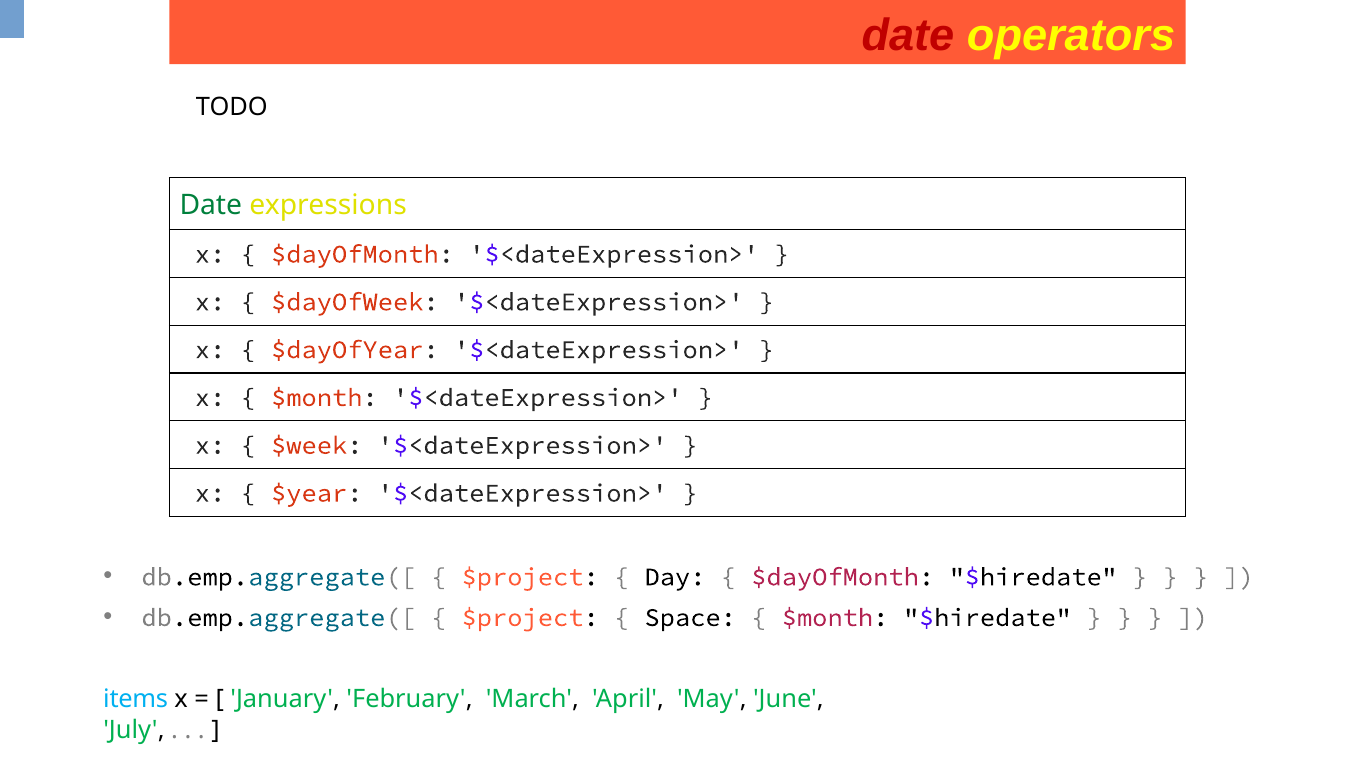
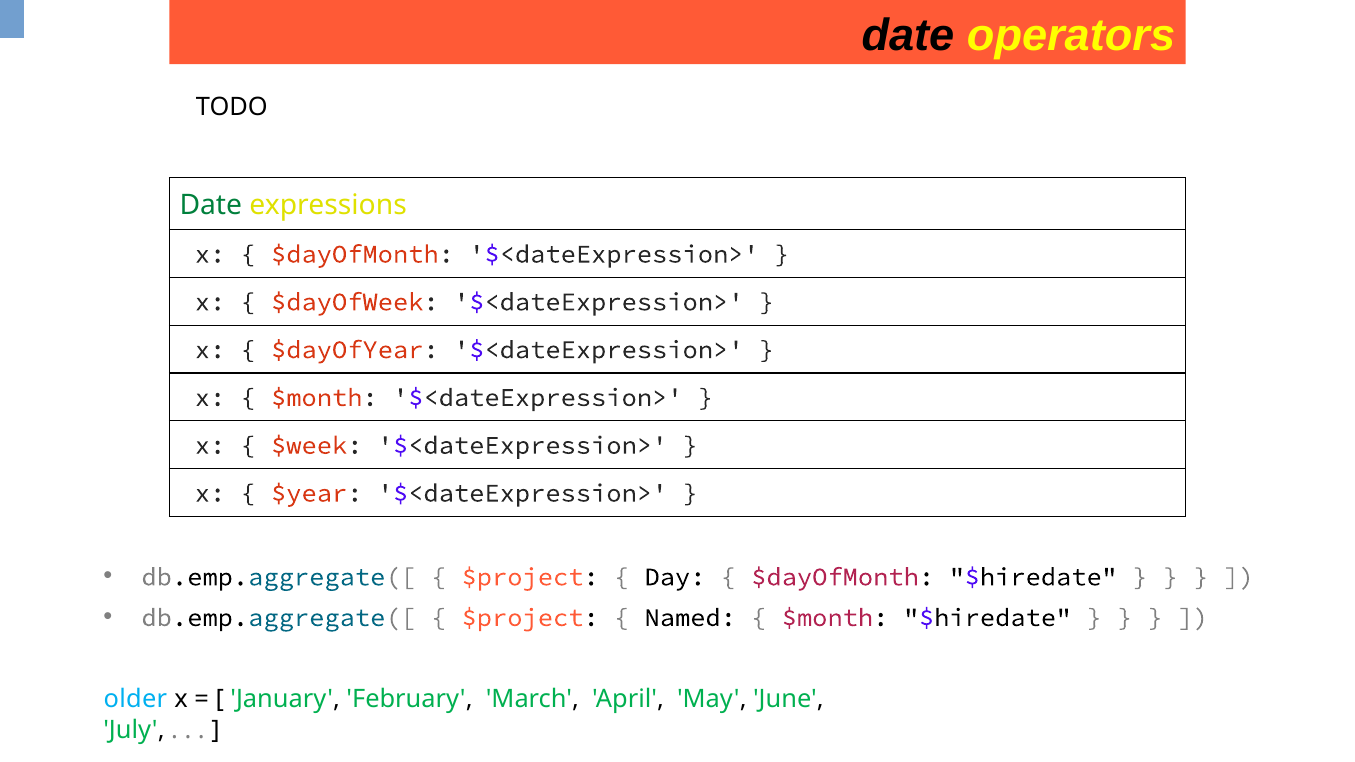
date colour: red -> black (908, 35)
Space: Space -> Named (690, 618)
items: items -> older (135, 699)
